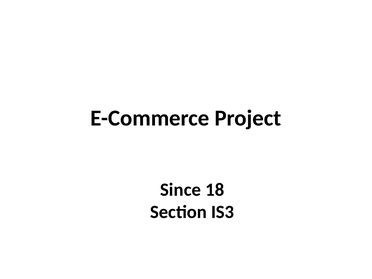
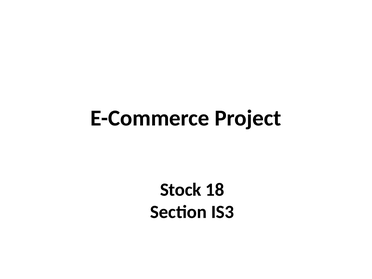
Since: Since -> Stock (181, 190)
